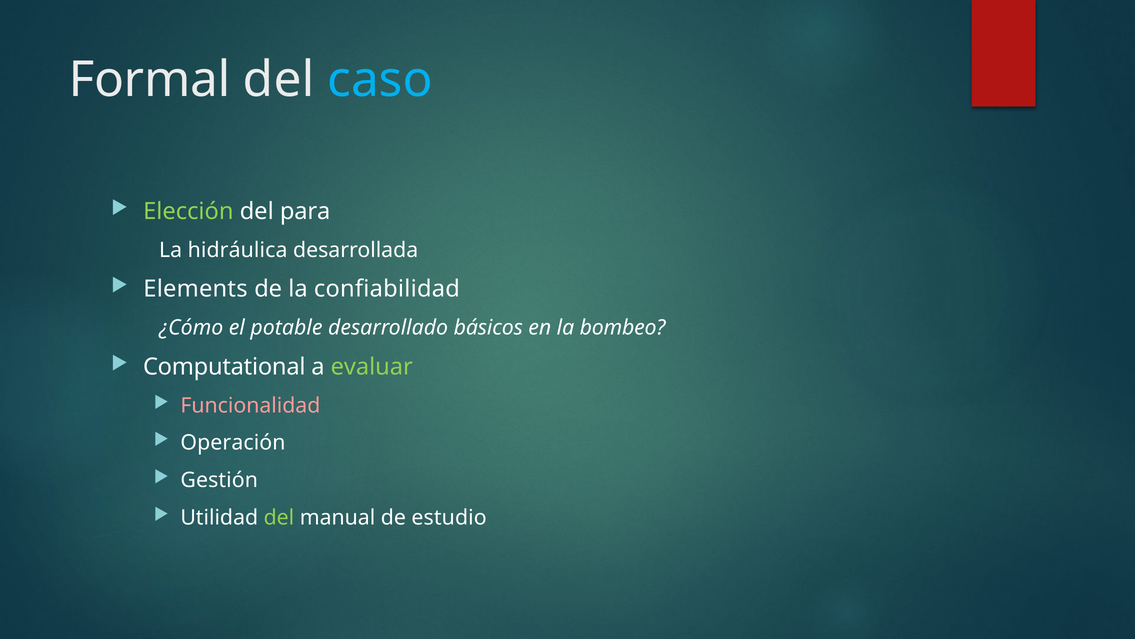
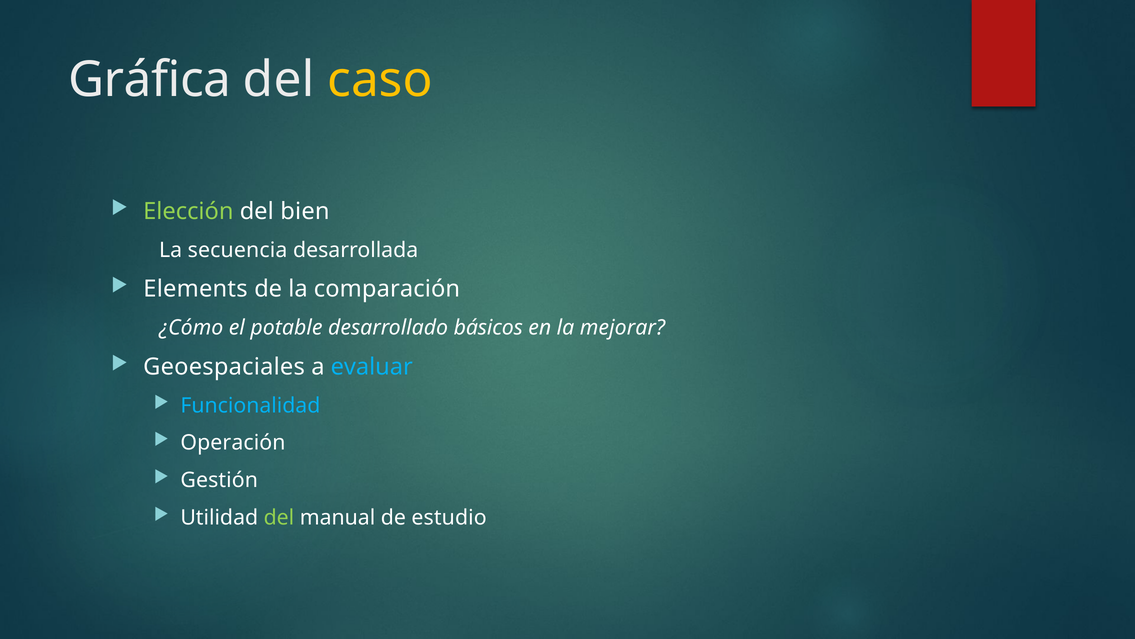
Formal: Formal -> Gráfica (150, 80)
caso colour: light blue -> yellow (380, 80)
para: para -> bien (305, 211)
hidráulica: hidráulica -> secuencia (238, 250)
confiabilidad: confiabilidad -> comparación (387, 289)
bombeo: bombeo -> mejorar (622, 328)
Computational: Computational -> Geoespaciales (224, 367)
evaluar colour: light green -> light blue (372, 367)
Funcionalidad colour: pink -> light blue (250, 405)
